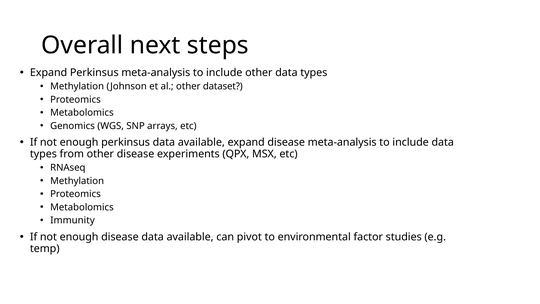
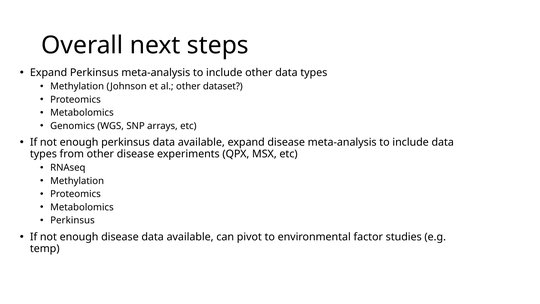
Immunity: Immunity -> Perkinsus (73, 220)
